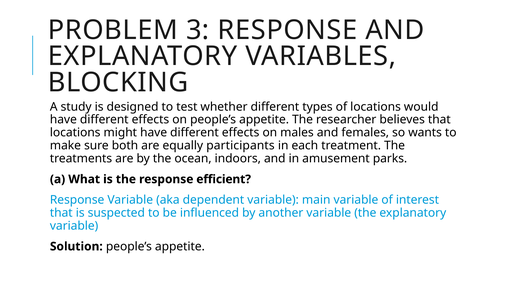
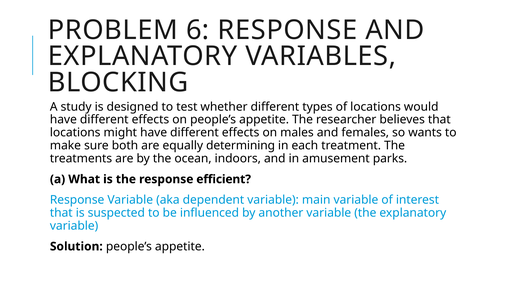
3: 3 -> 6 (198, 30)
participants: participants -> determining (241, 146)
